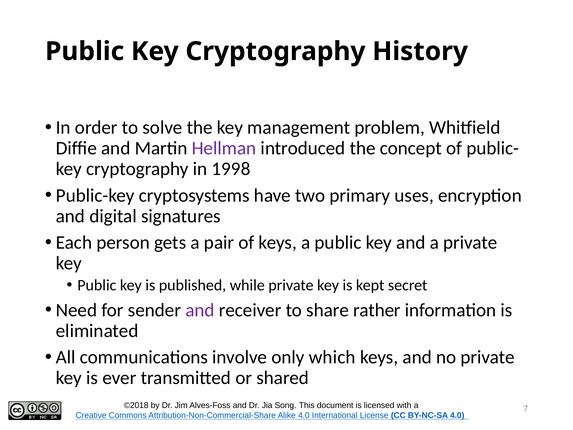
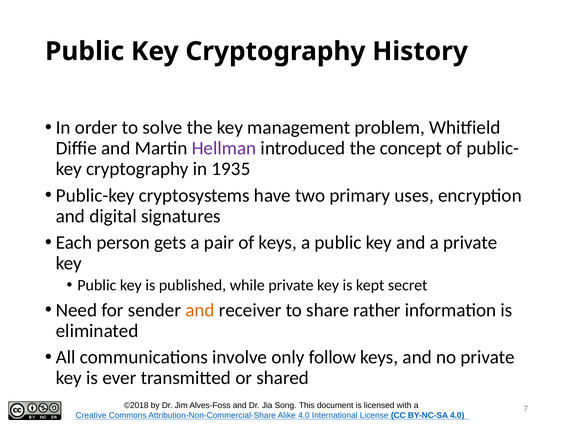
1998: 1998 -> 1935 (231, 169)
and colour: purple -> orange (200, 310)
which: which -> follow (332, 357)
